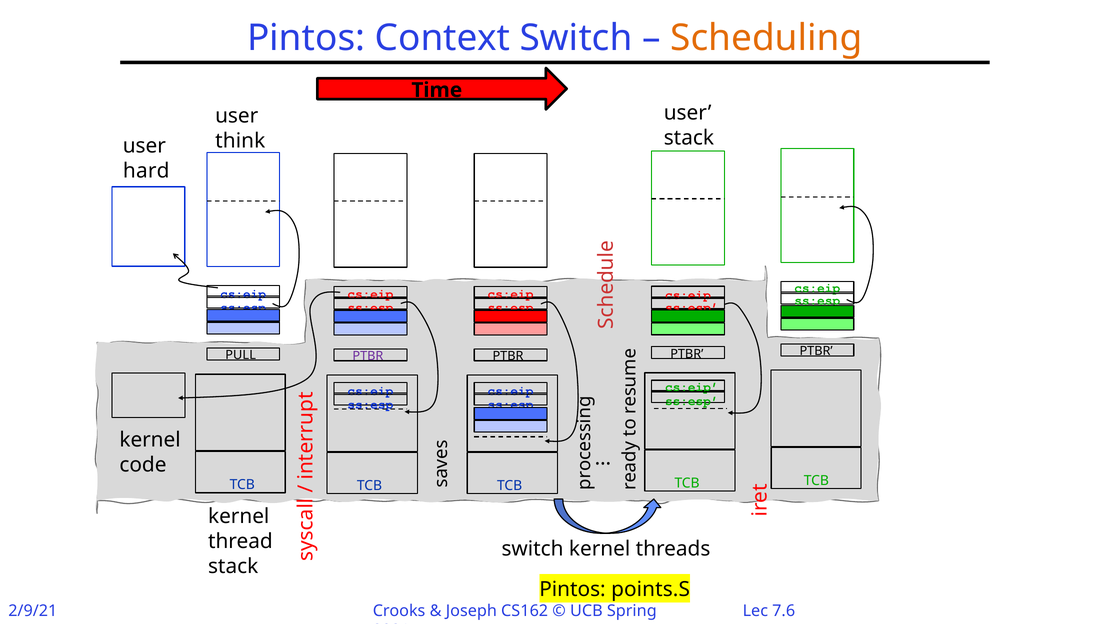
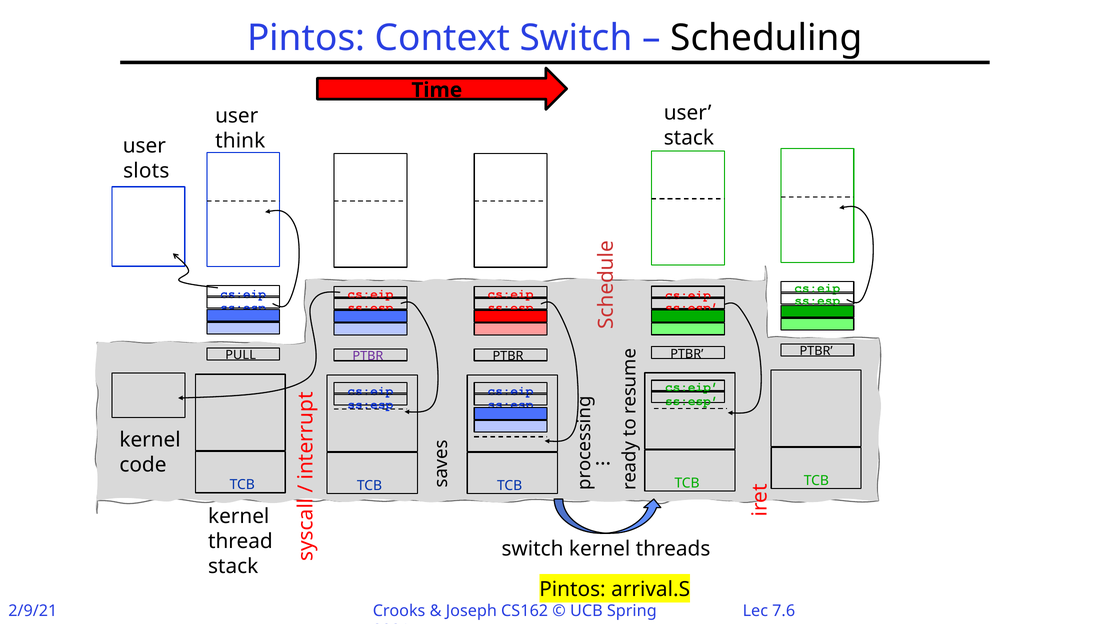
Scheduling colour: orange -> black (766, 38)
hard: hard -> slots (146, 171)
points.S: points.S -> arrival.S (651, 590)
